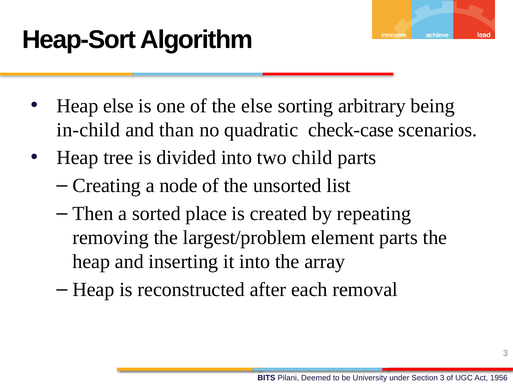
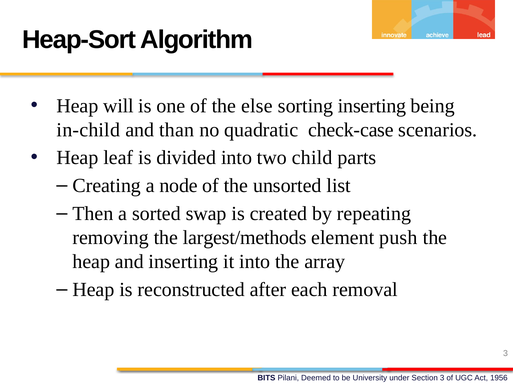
Heap else: else -> will (118, 106)
sorting arbitrary: arbitrary -> inserting (372, 106)
tree: tree -> leaf (118, 158)
place: place -> swap (206, 214)
largest/problem: largest/problem -> largest/methods (245, 237)
element parts: parts -> push (398, 237)
